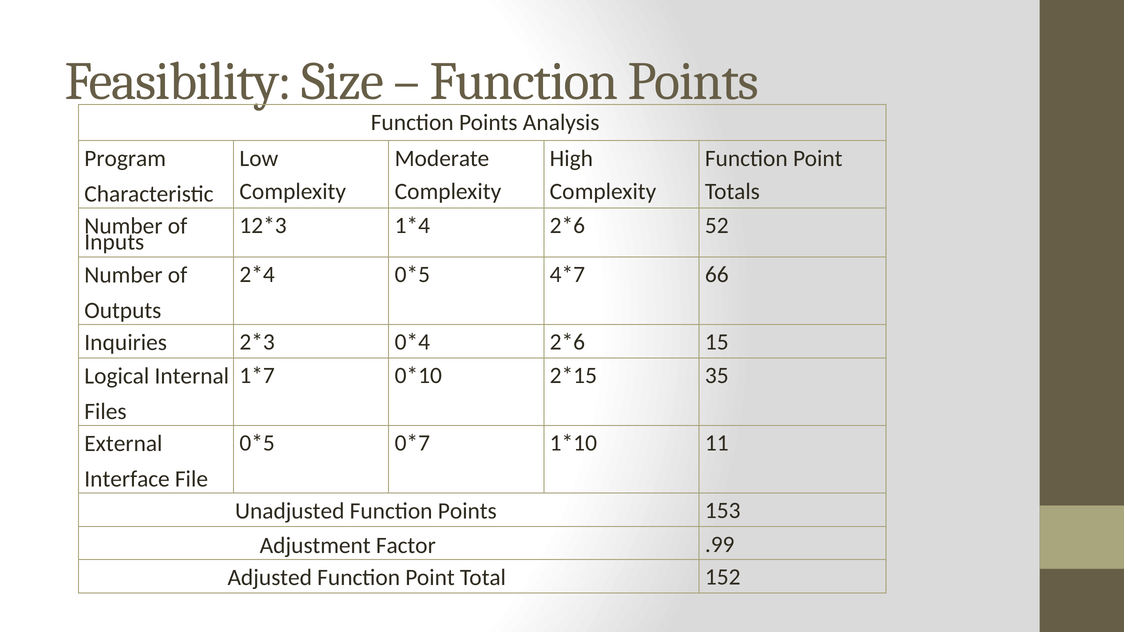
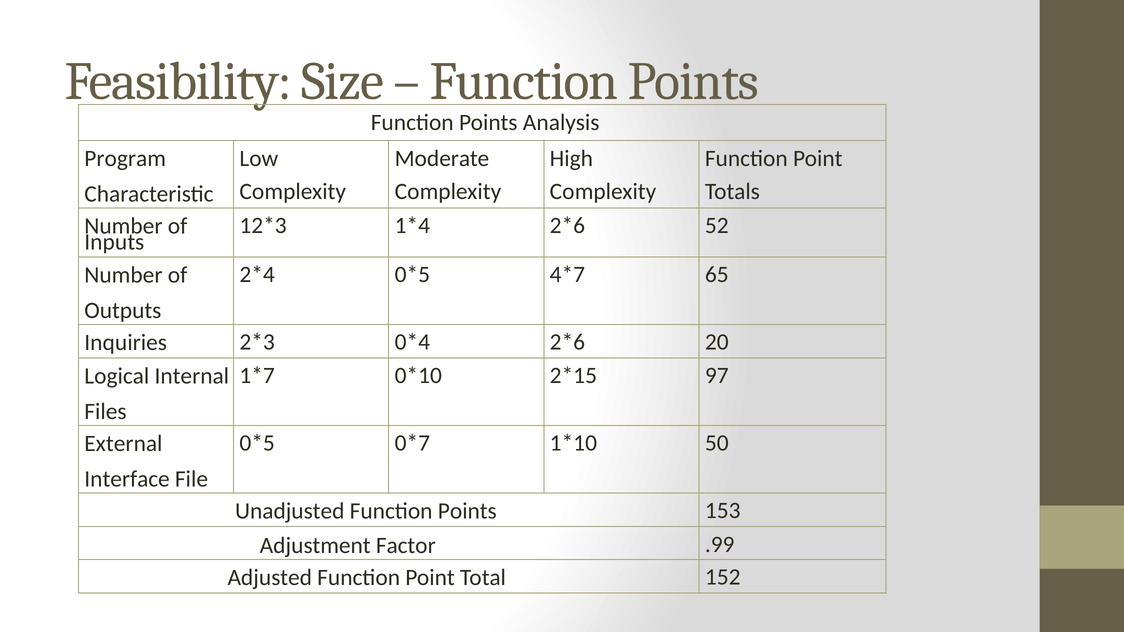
66: 66 -> 65 (717, 275)
15: 15 -> 20 (717, 342)
35: 35 -> 97 (717, 376)
11: 11 -> 50 (717, 443)
